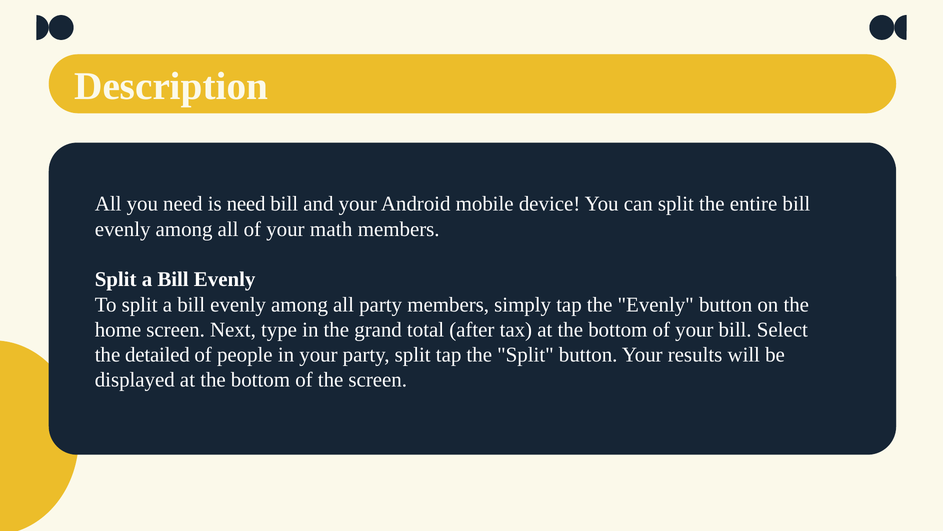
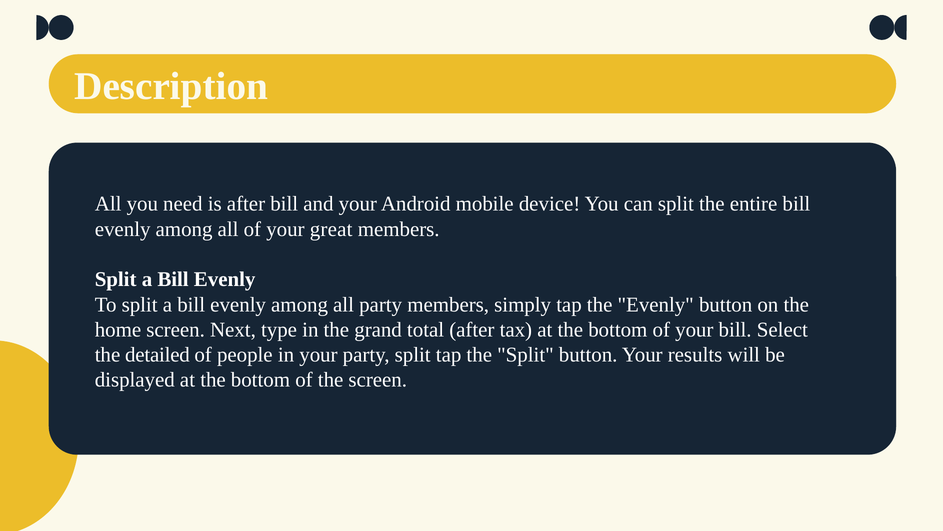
is need: need -> after (246, 204)
math: math -> great (331, 229)
